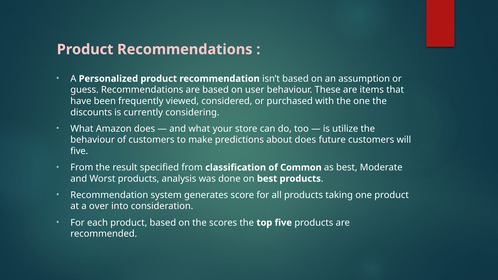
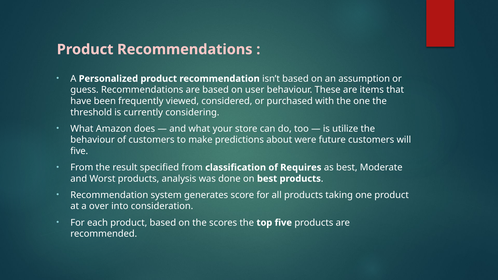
discounts: discounts -> threshold (91, 112)
about does: does -> were (305, 140)
Common: Common -> Requires (301, 168)
